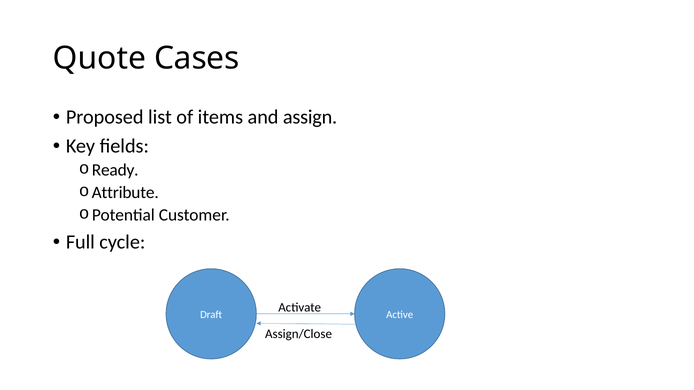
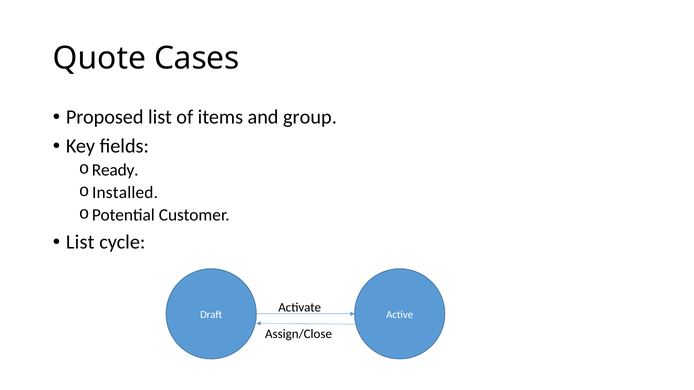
assign: assign -> group (310, 117)
Attribute: Attribute -> Installed (125, 193)
Full: Full -> List (80, 243)
